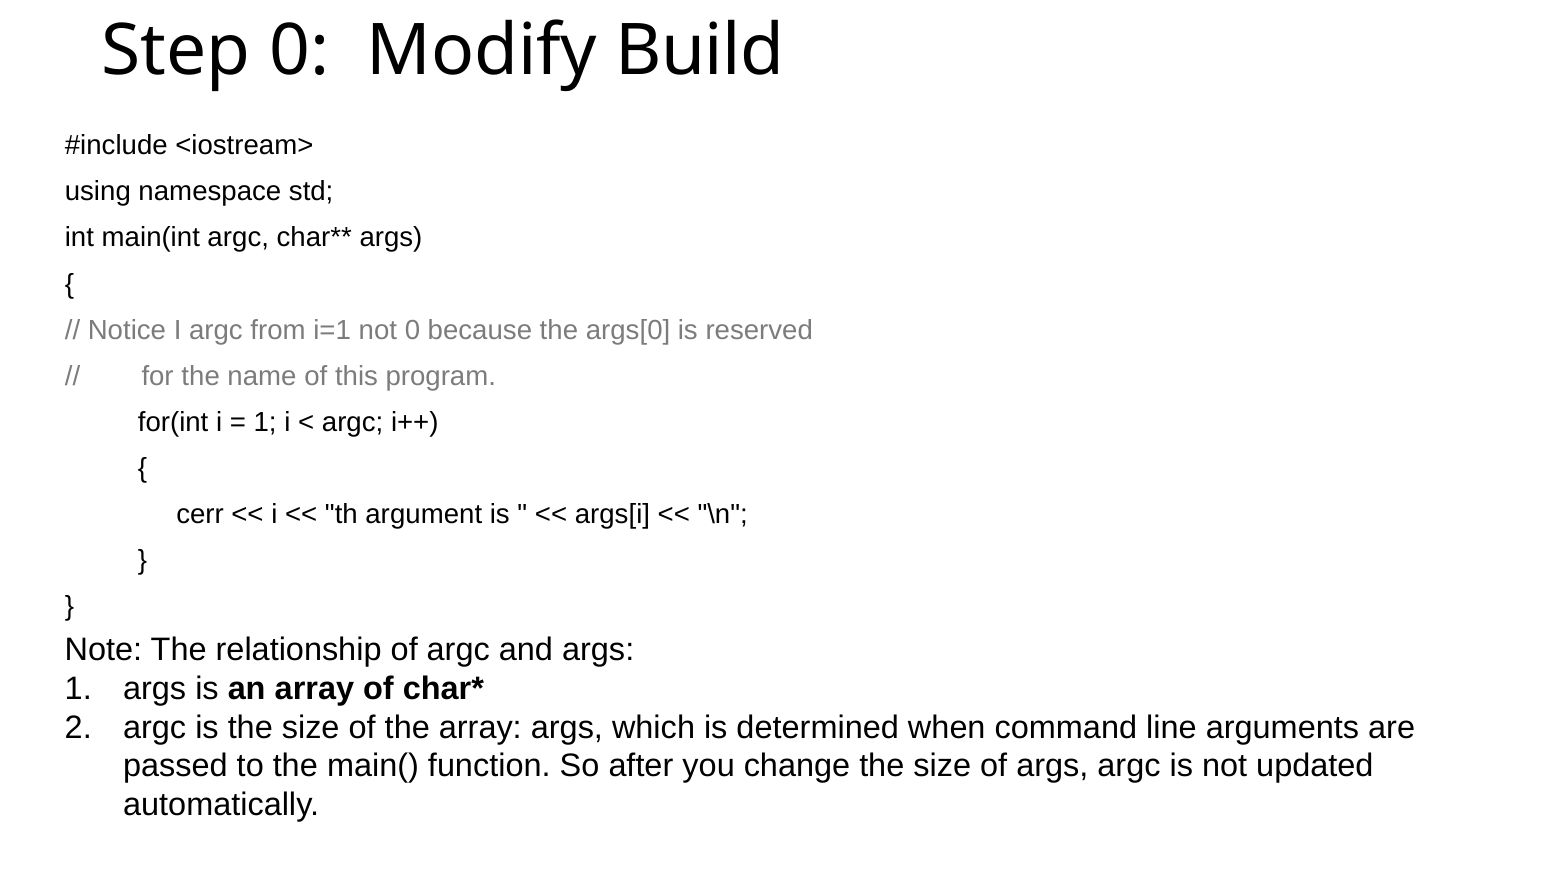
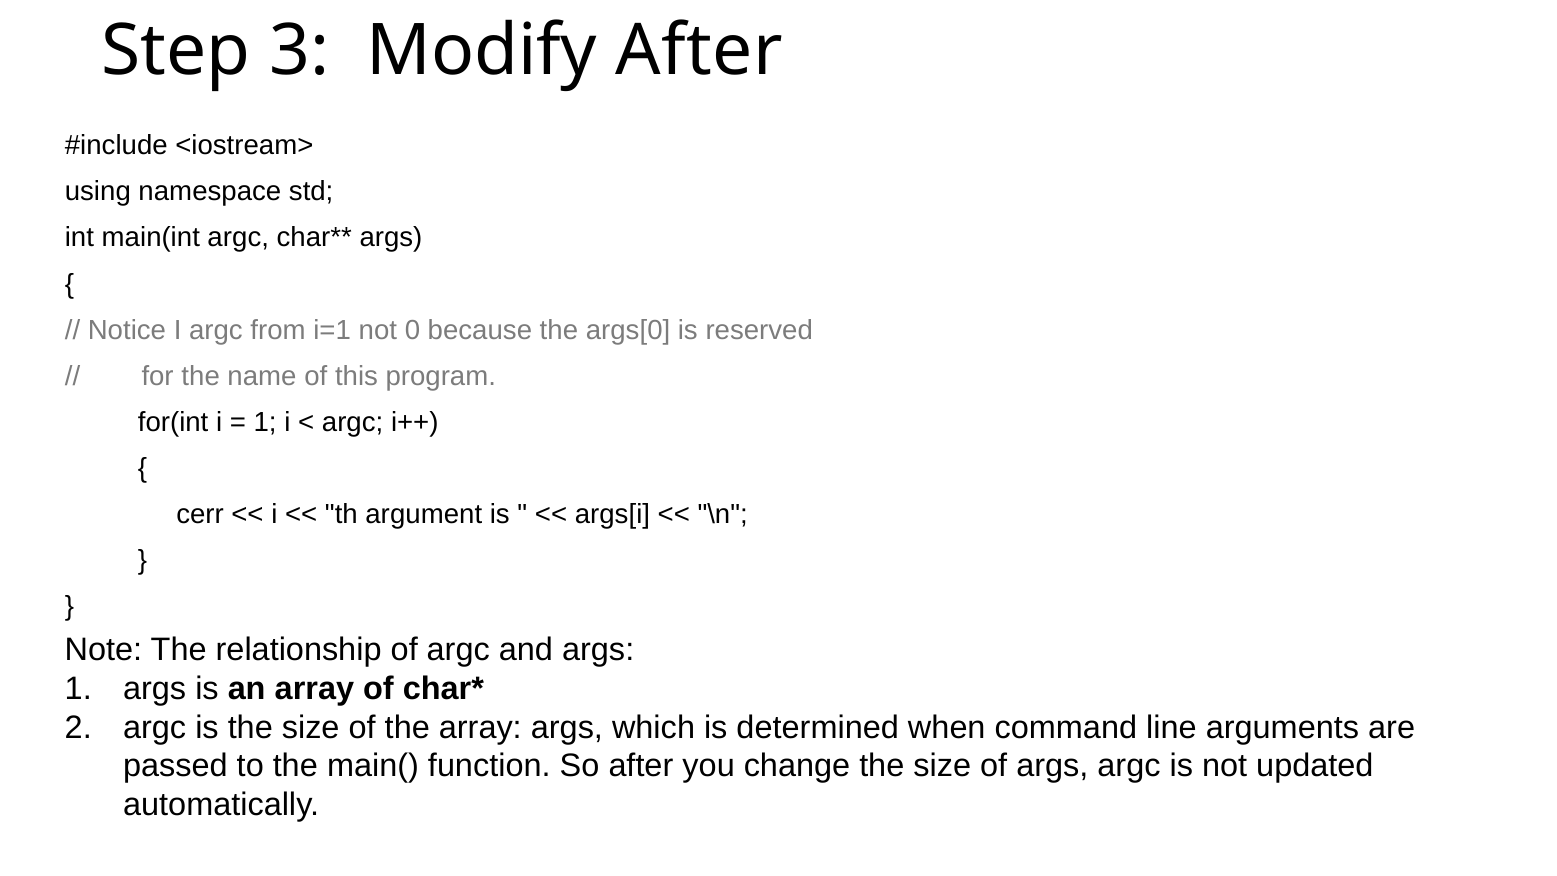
Step 0: 0 -> 3 (299, 51)
Modify Build: Build -> After (699, 51)
